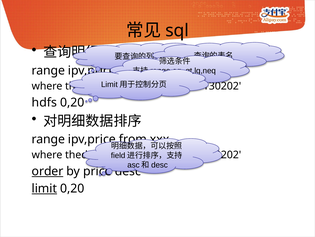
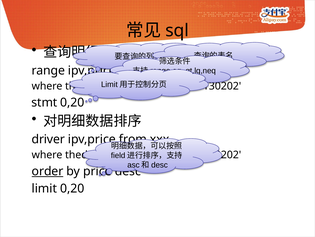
hdfs: hdfs -> stmt (44, 102)
range: range -> driver (48, 139)
limit underline: present -> none (44, 188)
